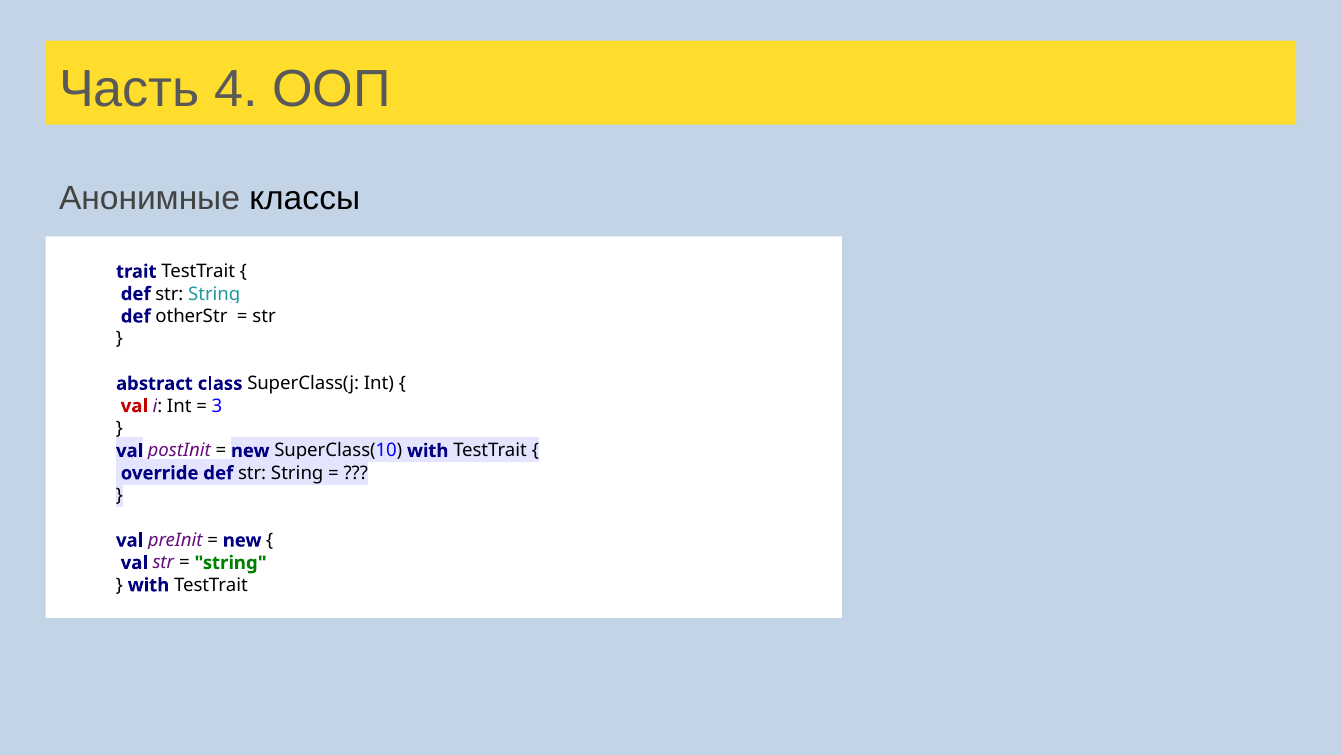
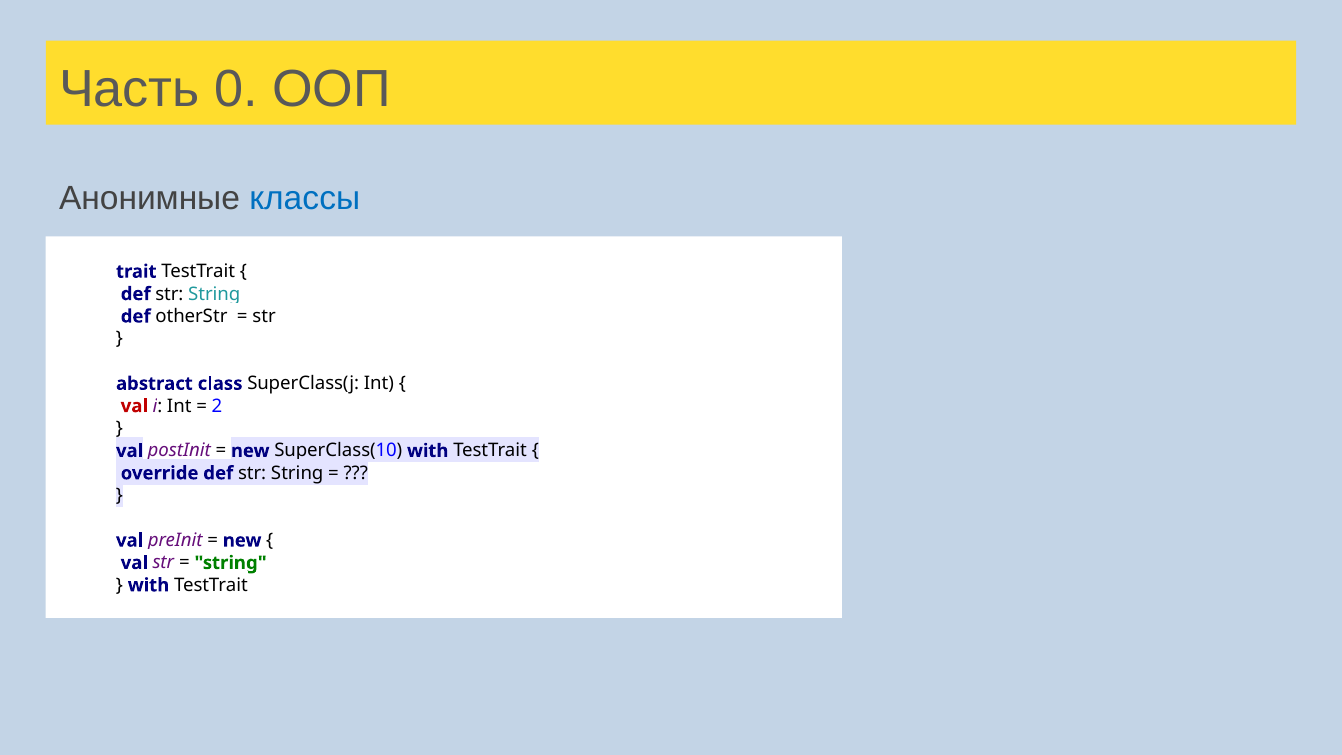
4: 4 -> 0 (236, 89)
классы colour: black -> blue (305, 199)
3: 3 -> 2 (217, 406)
